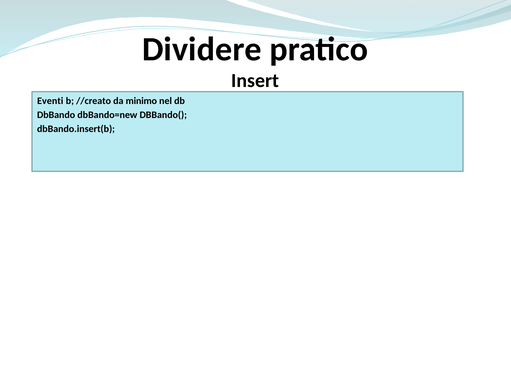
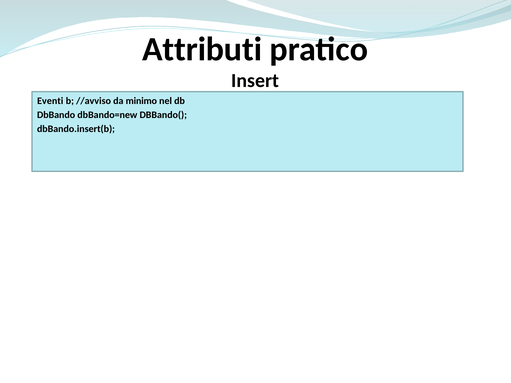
Dividere: Dividere -> Attributi (202, 49)
//creato: //creato -> //avviso (94, 101)
